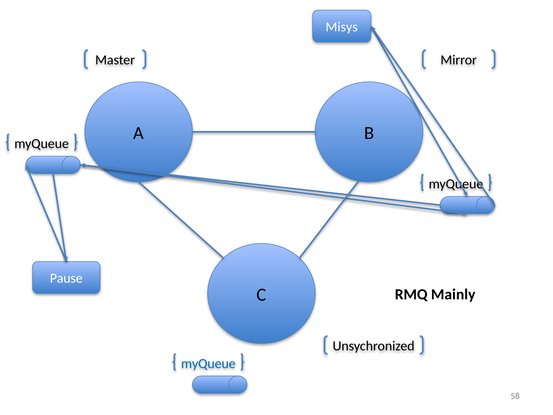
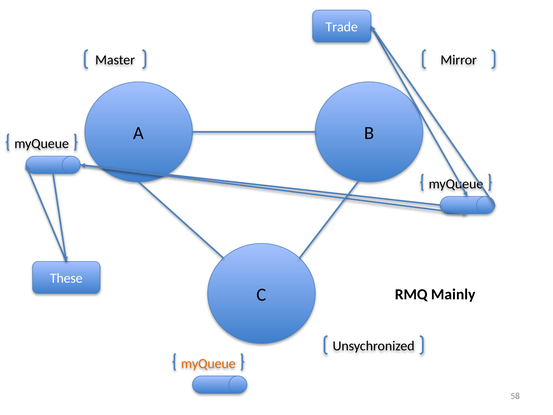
Misys: Misys -> Trade (342, 27)
Pause: Pause -> These (66, 278)
myQueue colour: blue -> orange (208, 363)
